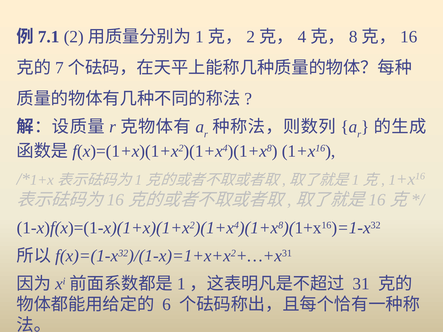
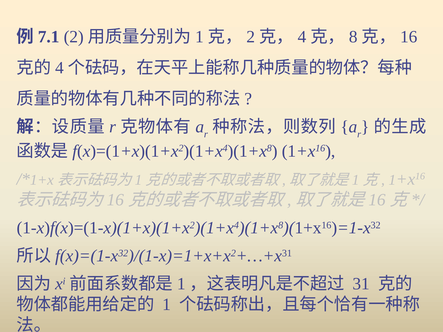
7: 7 -> 4 (59, 68)
6: 6 -> 1 (166, 305)
